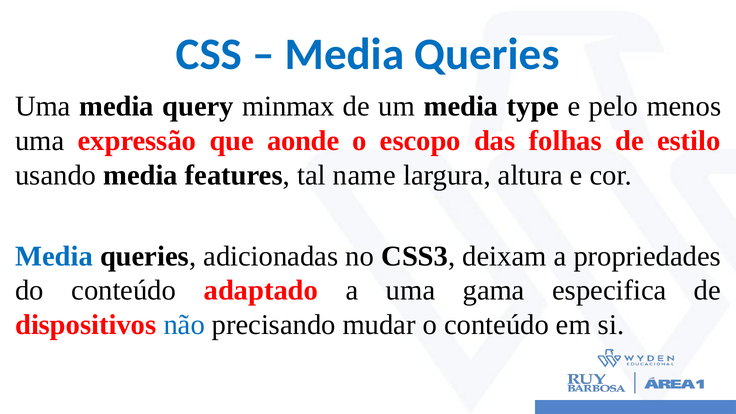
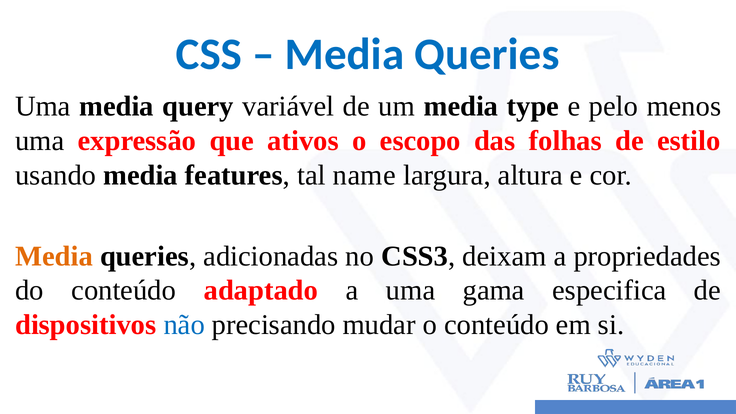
minmax: minmax -> variável (288, 106)
aonde: aonde -> ativos (303, 141)
Media colour: blue -> orange (54, 256)
